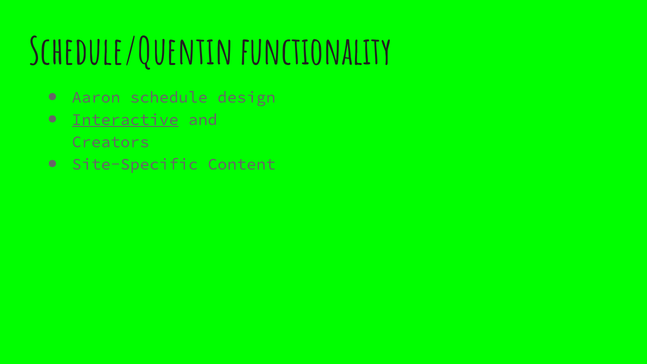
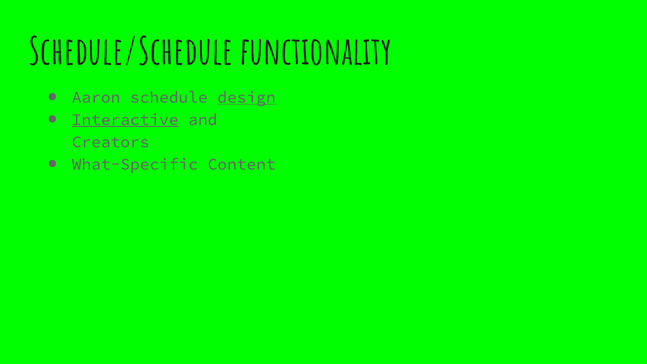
Schedule/Quentin: Schedule/Quentin -> Schedule/Schedule (131, 52)
design underline: none -> present (246, 97)
Site-Specific: Site-Specific -> What-Specific (135, 164)
